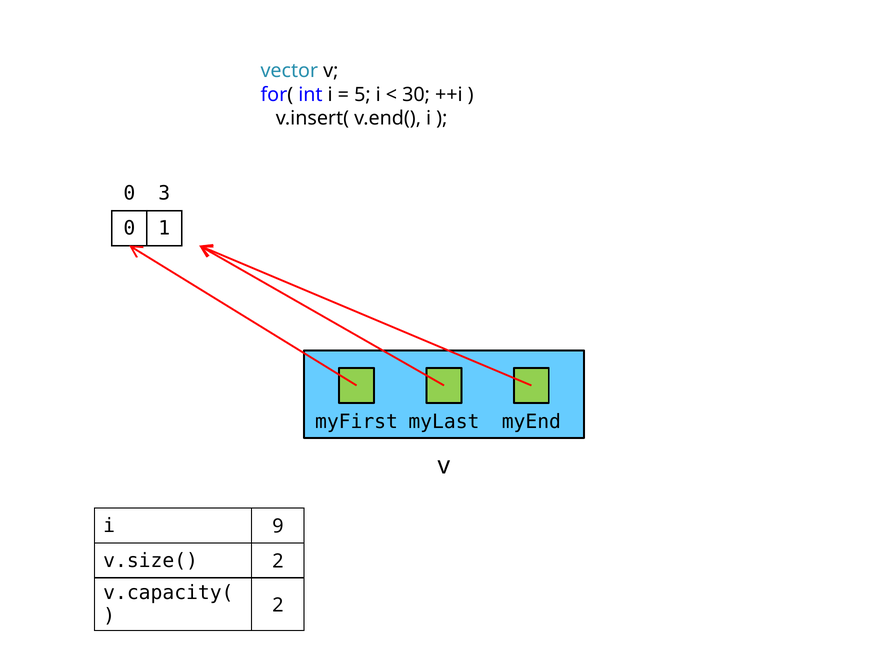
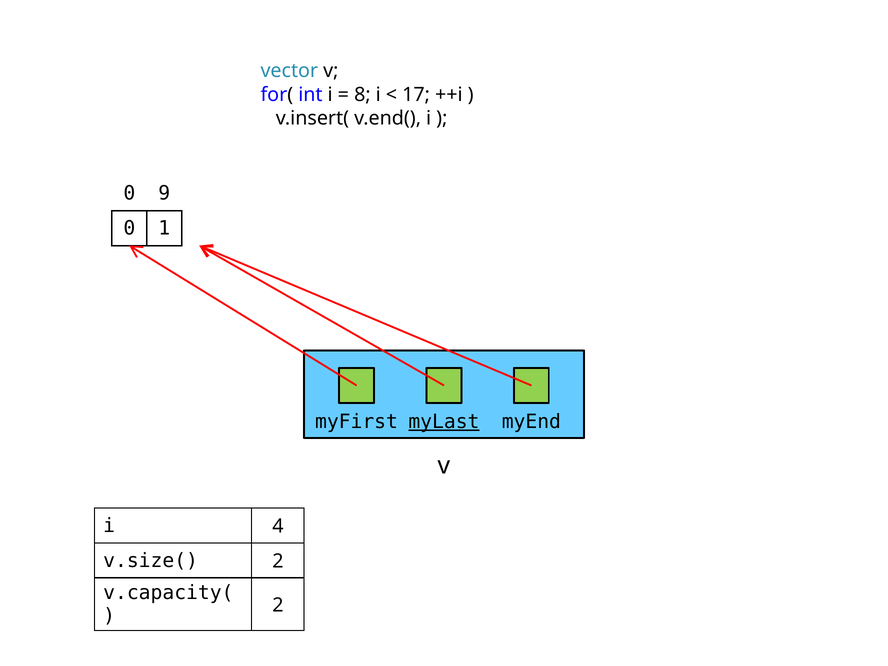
5: 5 -> 8 (362, 95)
30: 30 -> 17 (416, 95)
3: 3 -> 9 (164, 193)
myLast underline: none -> present (444, 422)
9: 9 -> 4 (278, 526)
